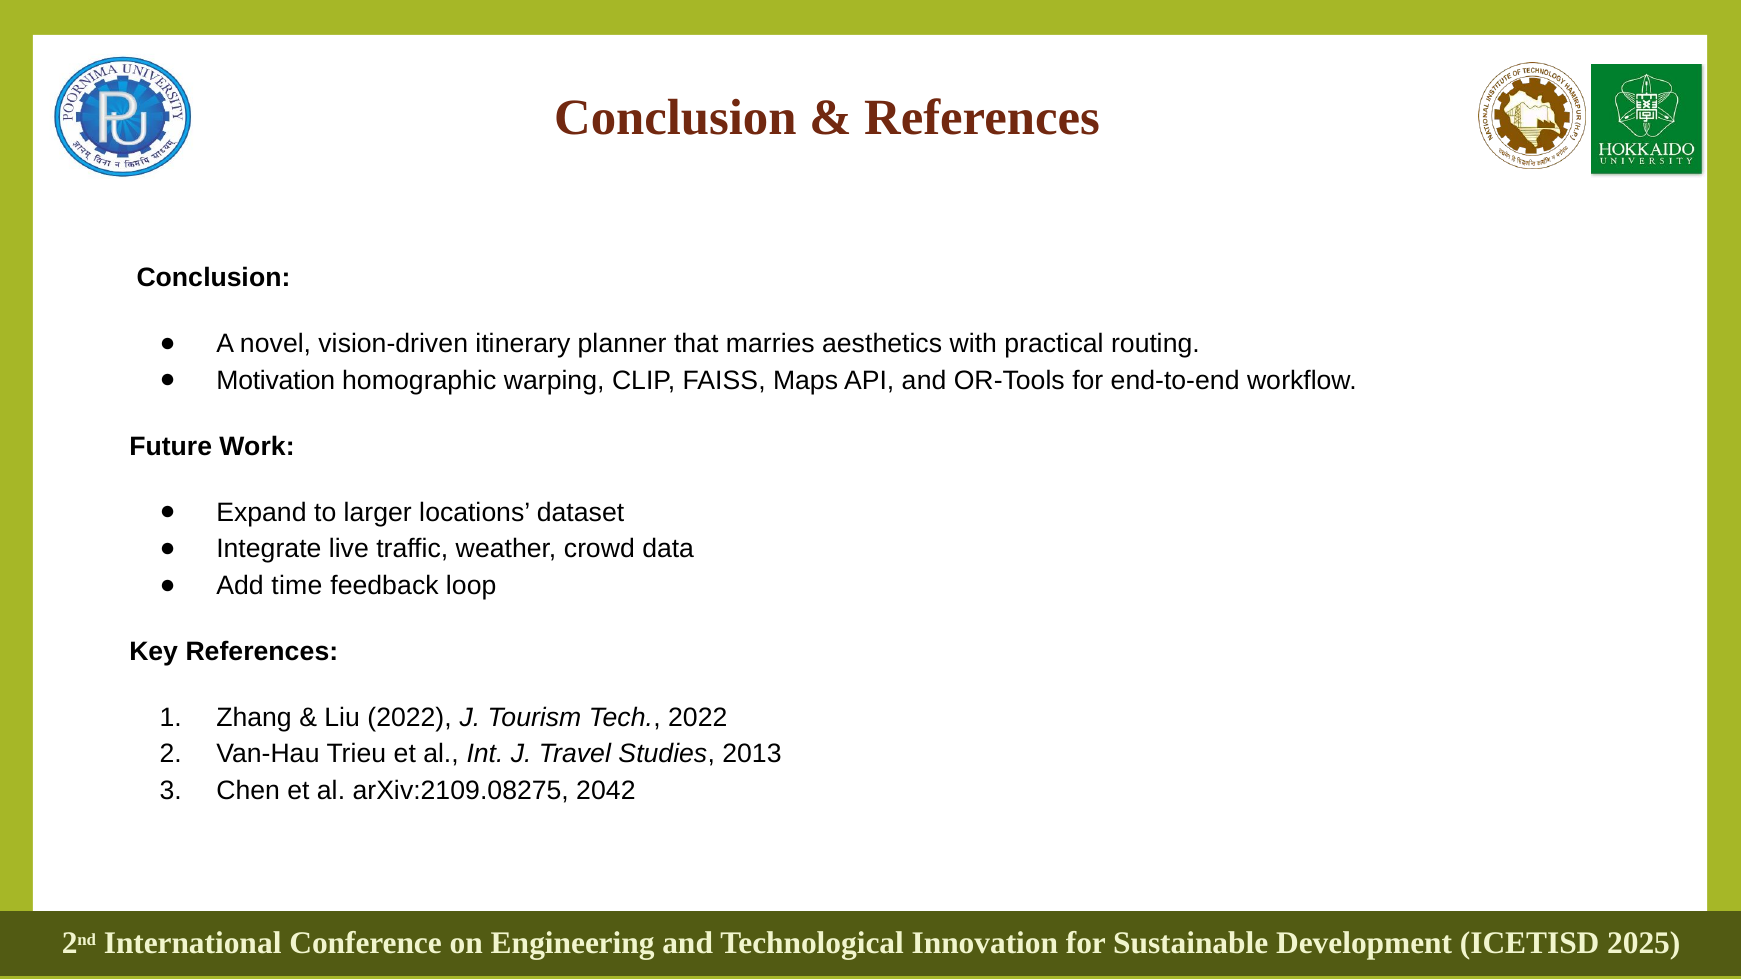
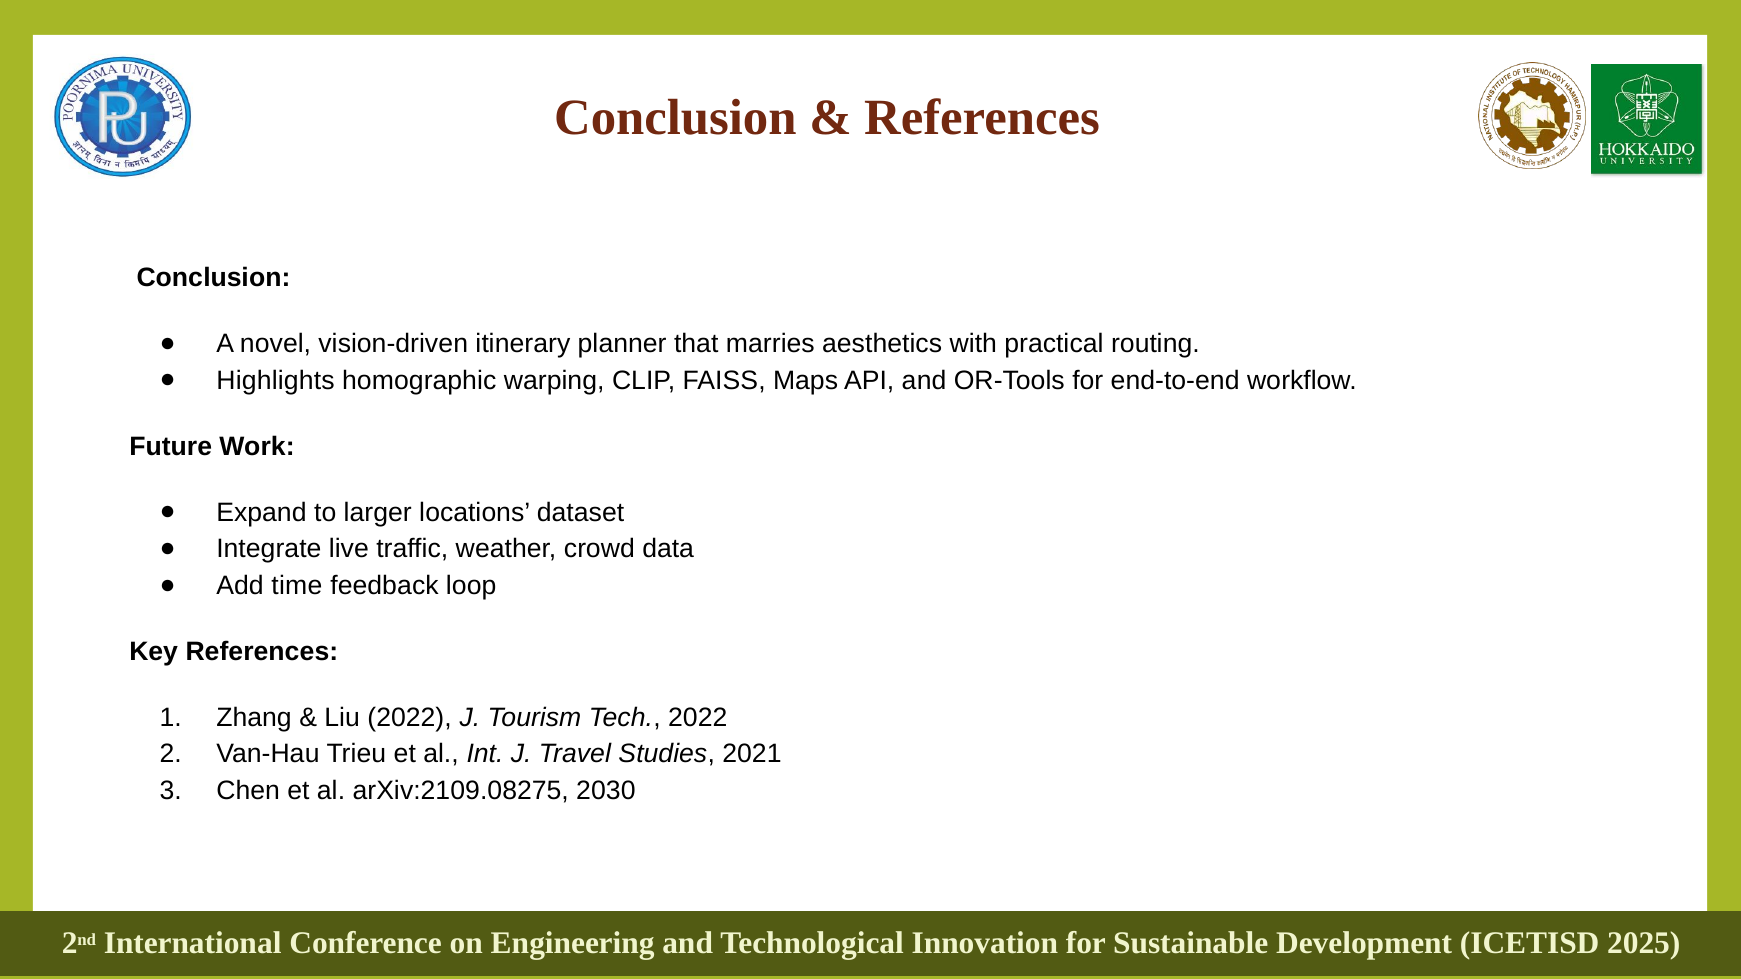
Motivation: Motivation -> Highlights (276, 381)
2013: 2013 -> 2021 (752, 754)
2042: 2042 -> 2030 (606, 791)
